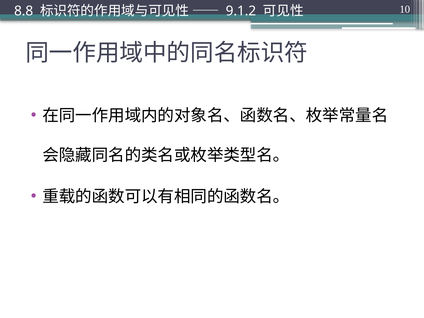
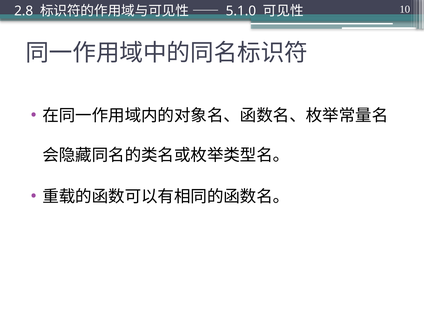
8.8: 8.8 -> 2.8 (24, 11)
9.1.2: 9.1.2 -> 5.1.0 (241, 11)
